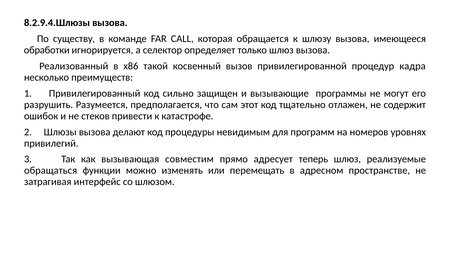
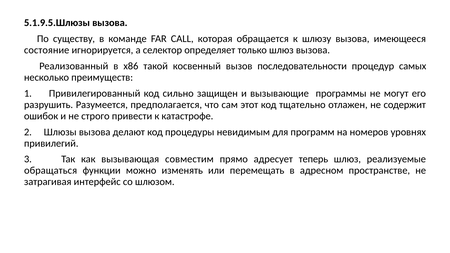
8.2.9.4.Шлюзы: 8.2.9.4.Шлюзы -> 5.1.9.5.Шлюзы (57, 23)
обработки: обработки -> состояние (47, 50)
привилегированной: привилегированной -> последовательности (302, 66)
кадра: кадра -> самых (413, 66)
стеков: стеков -> строго (95, 116)
